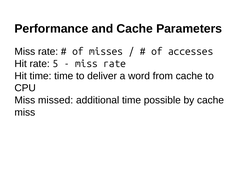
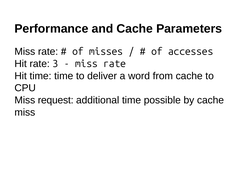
5: 5 -> 3 (55, 64)
missed: missed -> request (56, 100)
